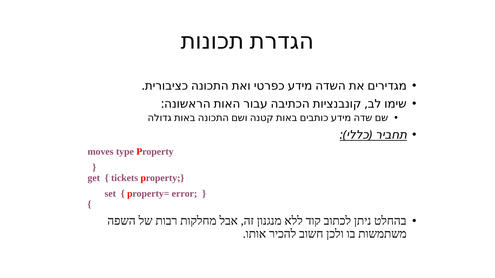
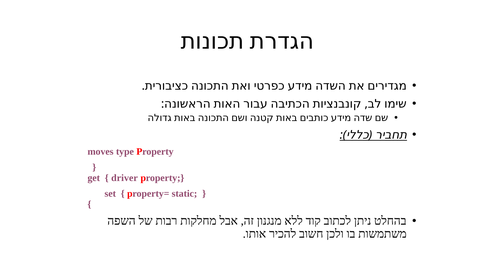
tickets: tickets -> driver (125, 178)
error: error -> static (184, 194)
